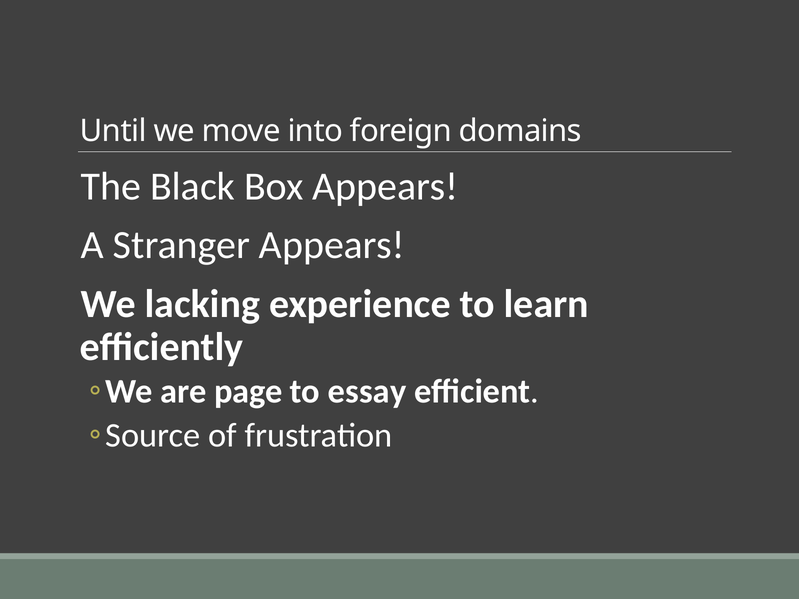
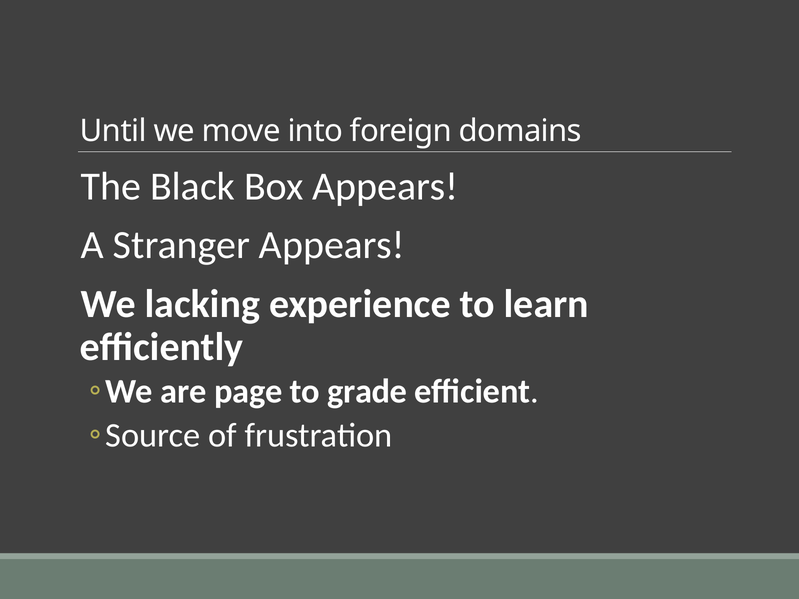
essay: essay -> grade (367, 392)
